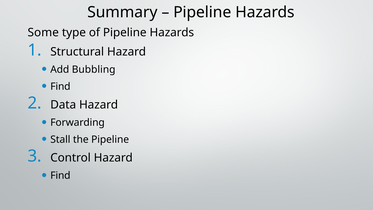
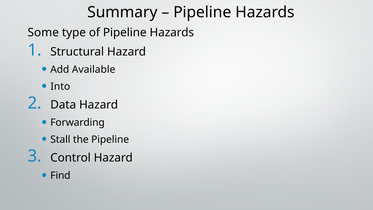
Bubbling: Bubbling -> Available (94, 69)
Find: Find -> Into (60, 86)
